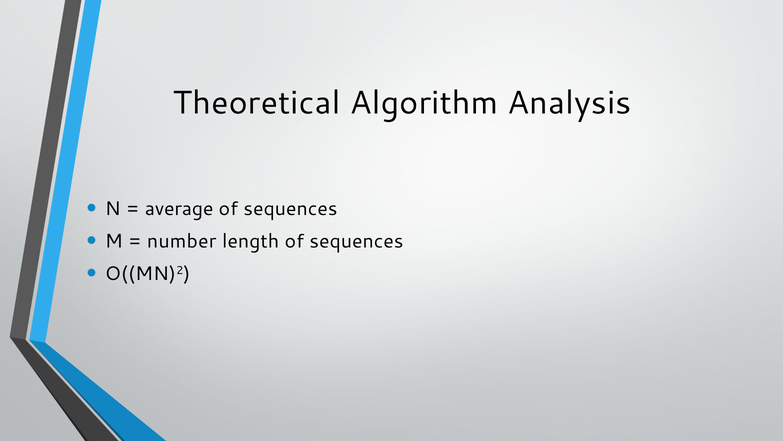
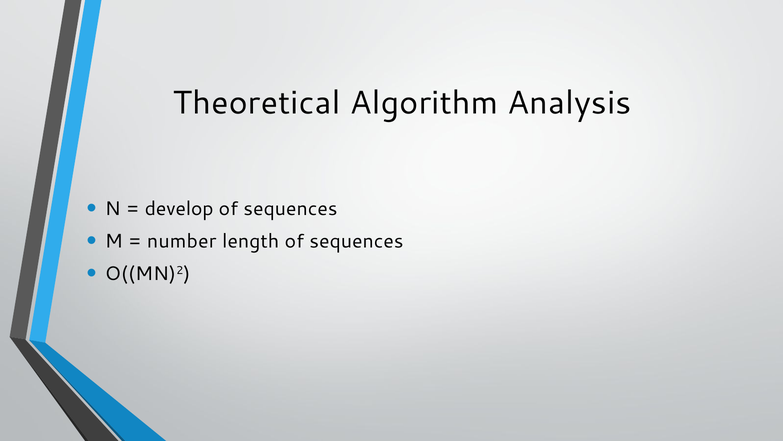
average: average -> develop (179, 209)
